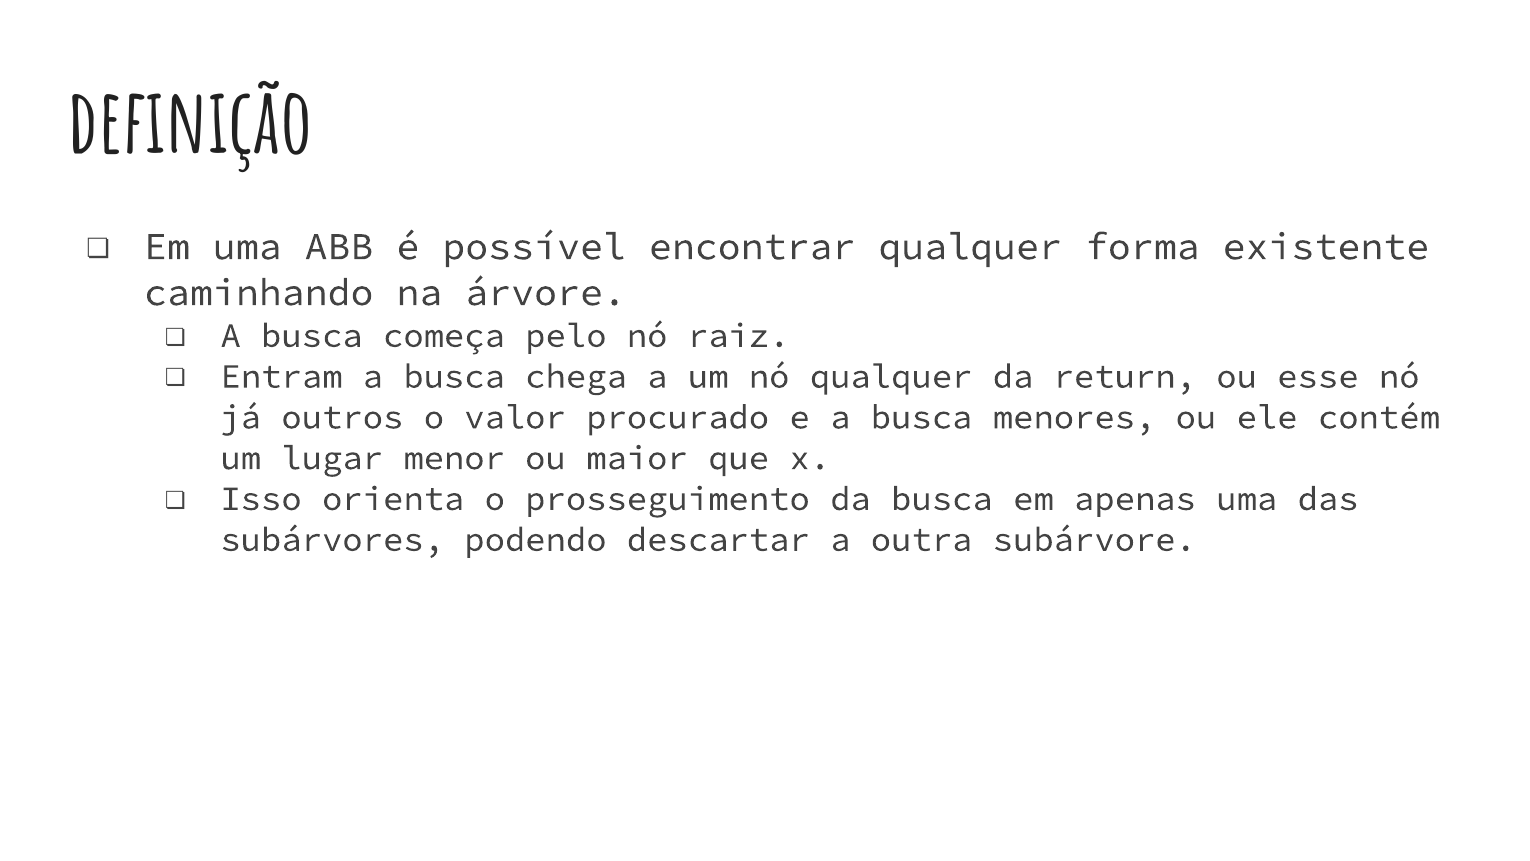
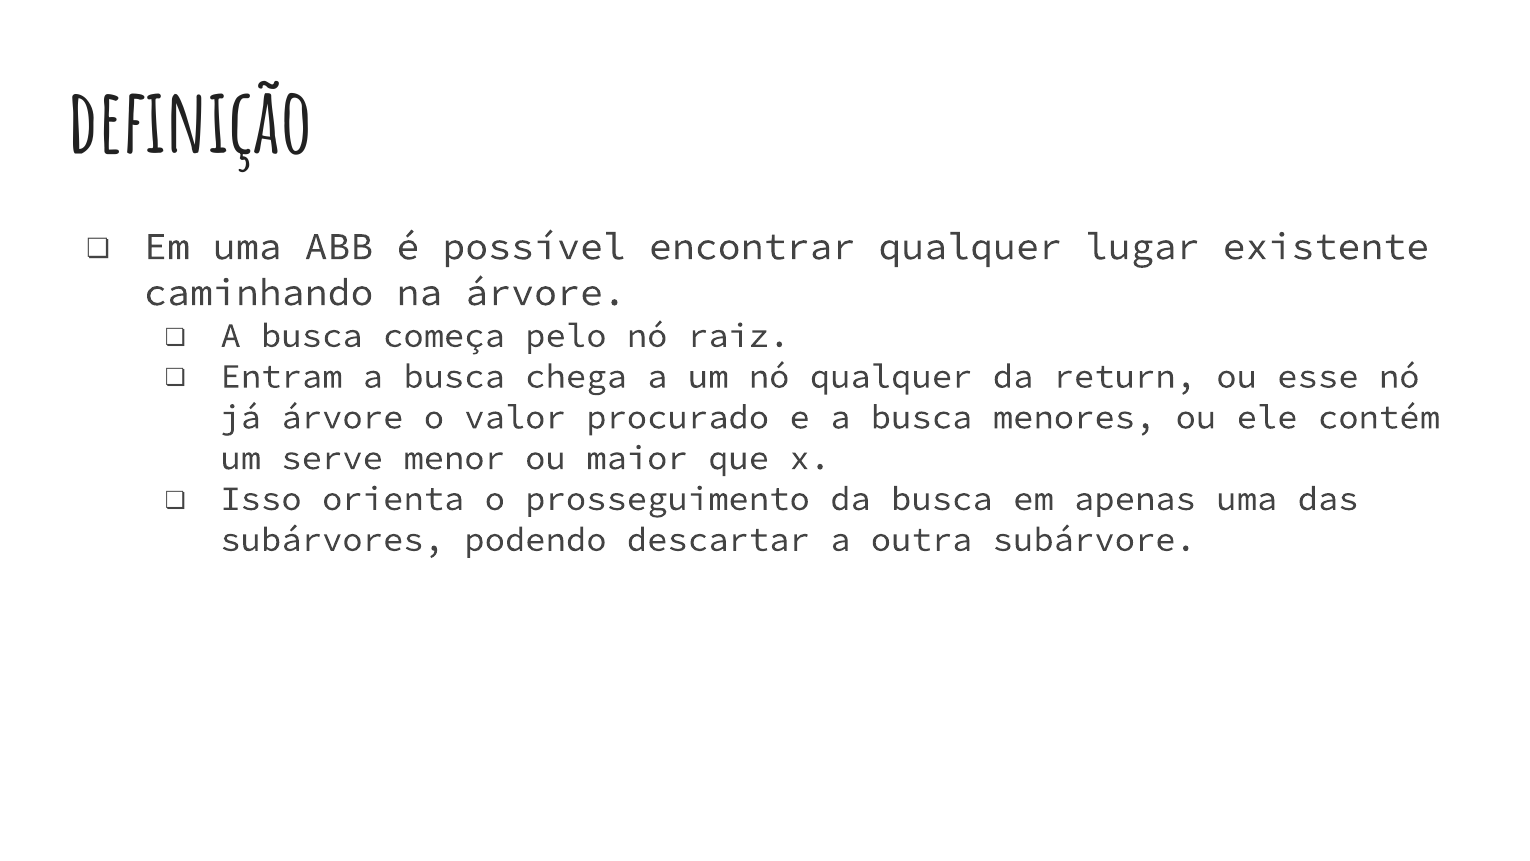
forma: forma -> lugar (1142, 247)
já outros: outros -> árvore (342, 417)
lugar: lugar -> serve (332, 458)
